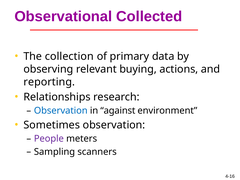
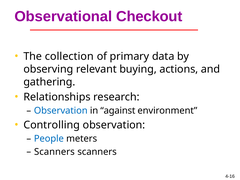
Collected: Collected -> Checkout (149, 16)
reporting: reporting -> gathering (49, 82)
Sometimes: Sometimes -> Controlling (52, 125)
People colour: purple -> blue (49, 139)
Sampling: Sampling -> Scanners (54, 152)
